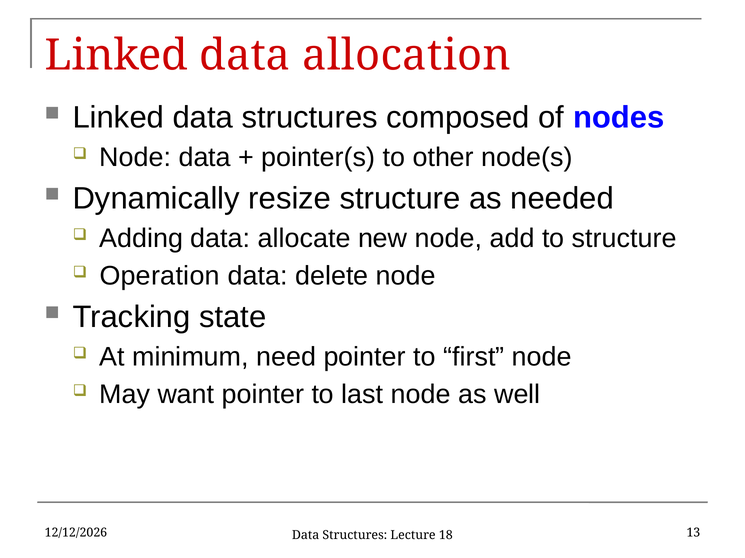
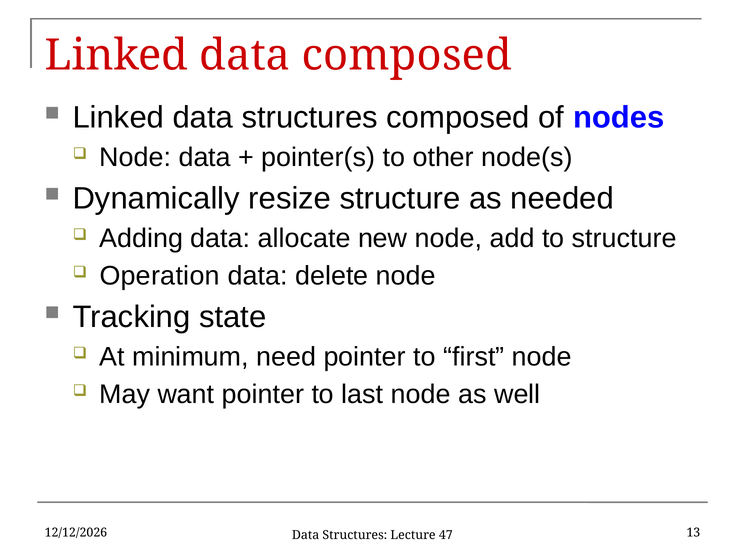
data allocation: allocation -> composed (407, 55)
18: 18 -> 47 (446, 536)
